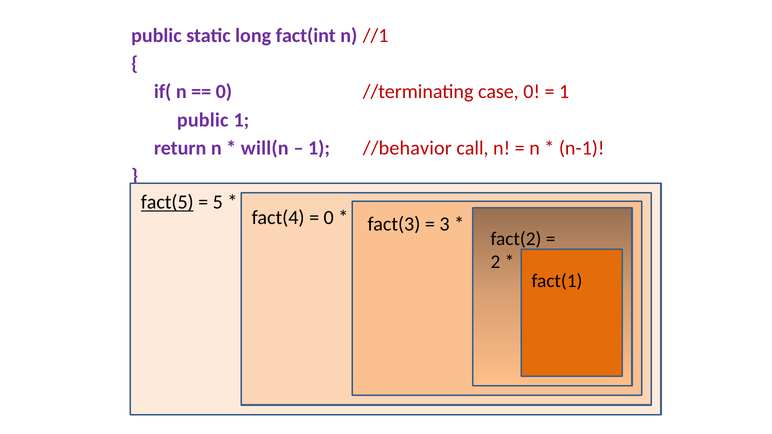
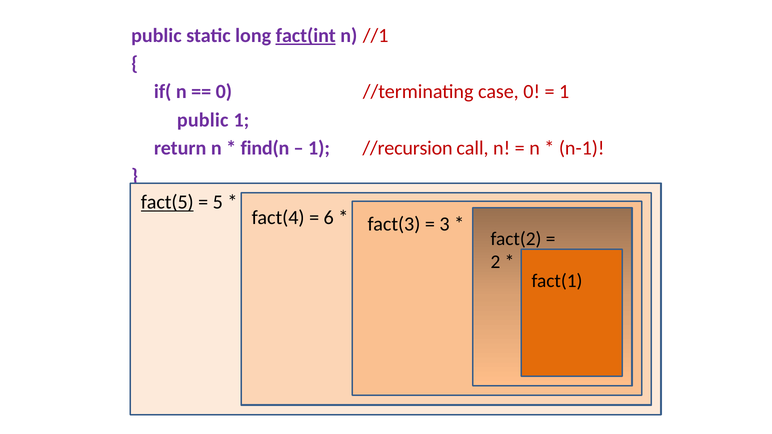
fact(int underline: none -> present (306, 36)
will(n: will(n -> find(n (265, 148)
//behavior: //behavior -> //recursion (408, 148)
0: 0 -> 6 (329, 218)
